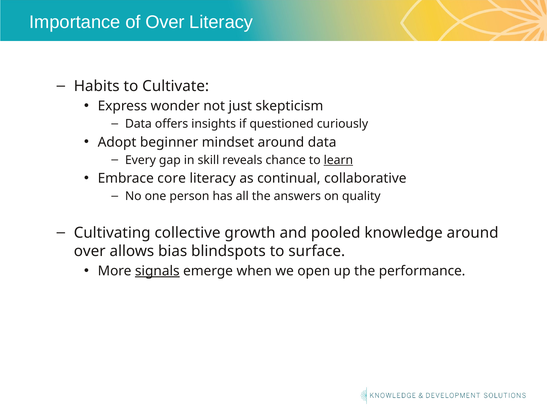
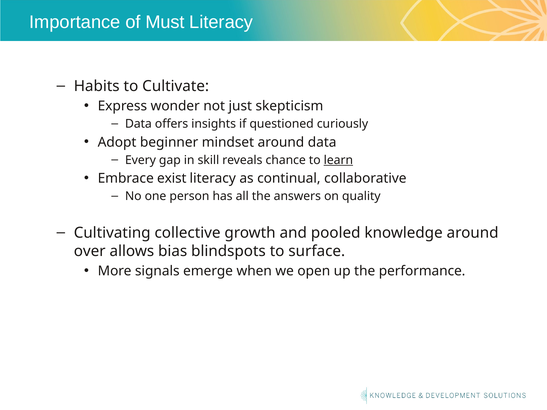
of Over: Over -> Must (165, 22)
core: core -> exist (172, 178)
signals underline: present -> none (157, 271)
